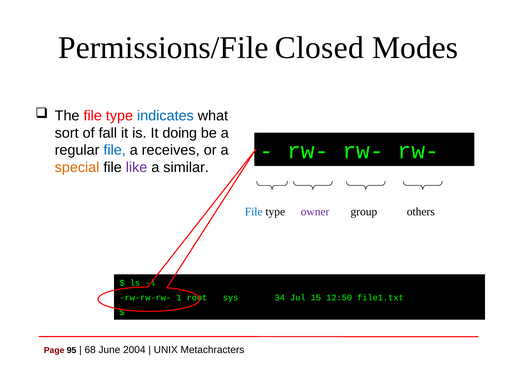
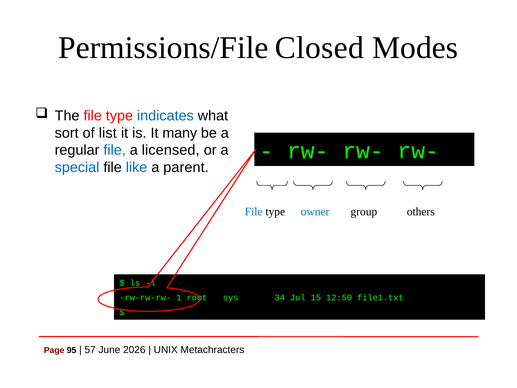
fall: fall -> list (108, 133)
doing: doing -> many (180, 133)
receives: receives -> licensed (171, 150)
special colour: orange -> blue (77, 167)
like colour: purple -> blue (137, 167)
similar: similar -> parent (186, 167)
owner colour: purple -> blue (315, 212)
68: 68 -> 57 (90, 350)
2004: 2004 -> 2026 (134, 350)
